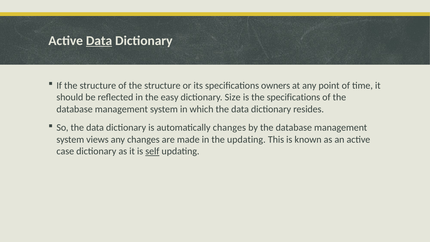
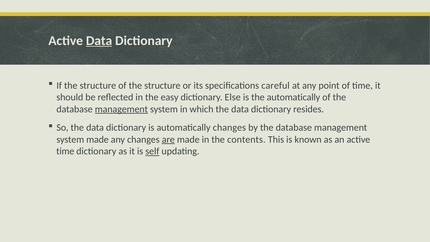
owners: owners -> careful (276, 85)
Size: Size -> Else (233, 97)
the specifications: specifications -> automatically (293, 97)
management underline: none -> present (121, 109)
system views: views -> made (97, 139)
are underline: none -> present (168, 139)
the updating: updating -> contents (246, 139)
case: case -> time (65, 151)
